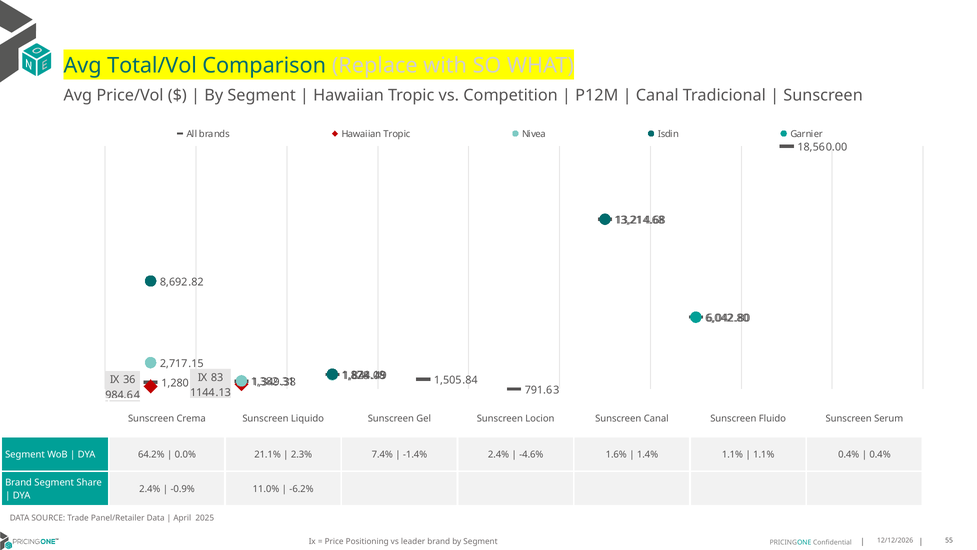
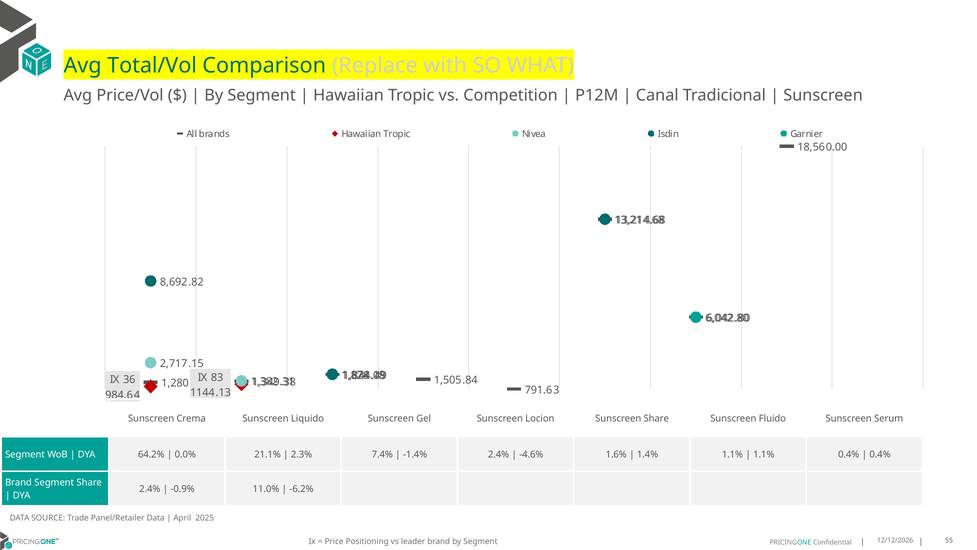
Sunscreen Canal: Canal -> Share (656, 418)
